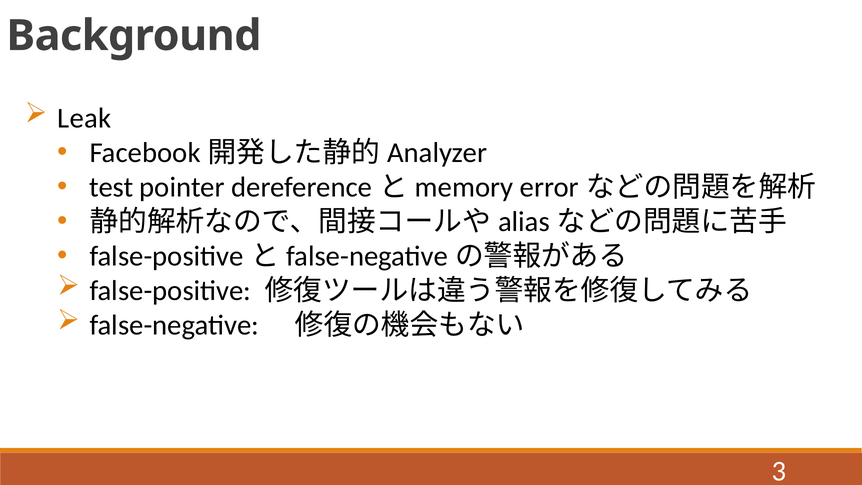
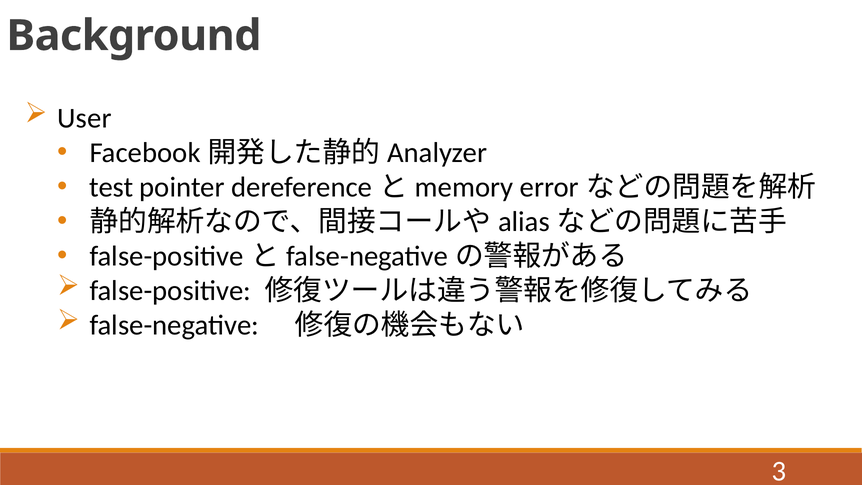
Leak: Leak -> User (84, 118)
